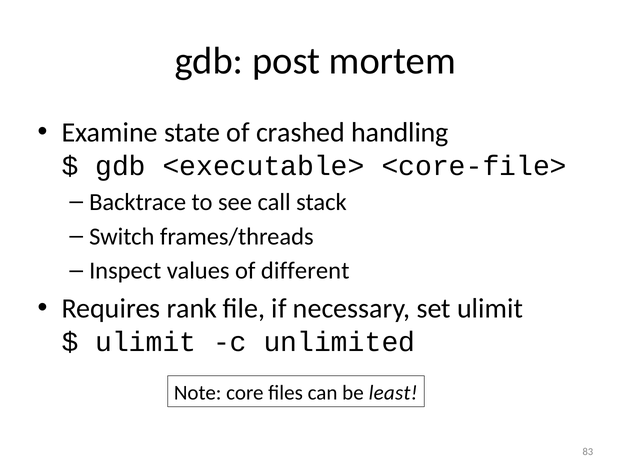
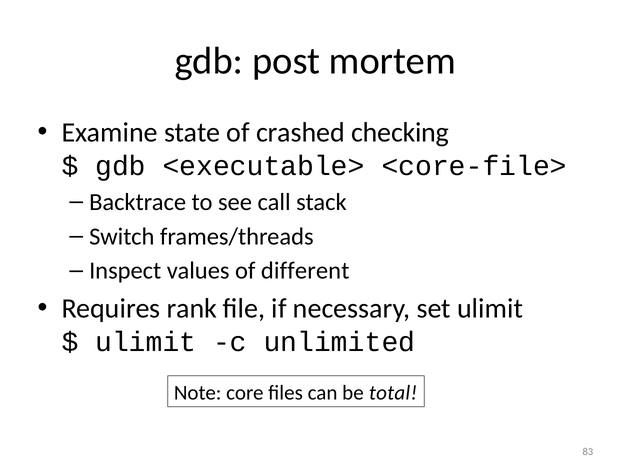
handling: handling -> checking (400, 132)
least: least -> total (393, 393)
